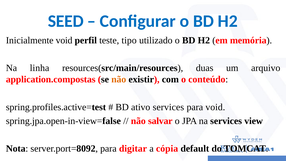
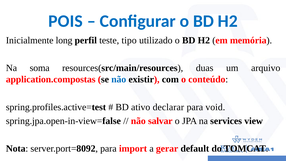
SEED: SEED -> POIS (66, 21)
Inicialmente void: void -> long (64, 40)
linha: linha -> soma (40, 68)
não colour: orange -> blue (119, 79)
ativo services: services -> declarar (168, 107)
digitar: digitar -> import (133, 148)
cópia: cópia -> gerar (167, 148)
